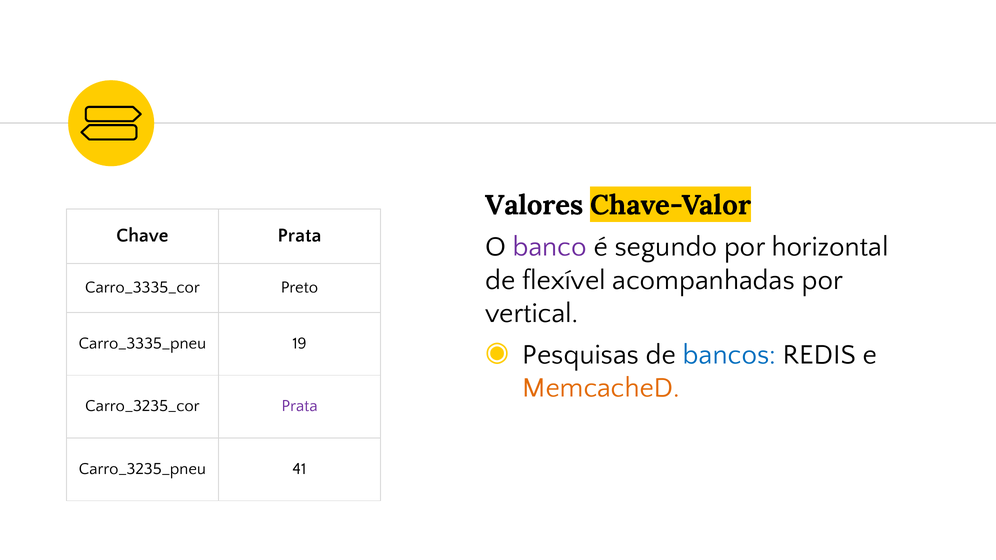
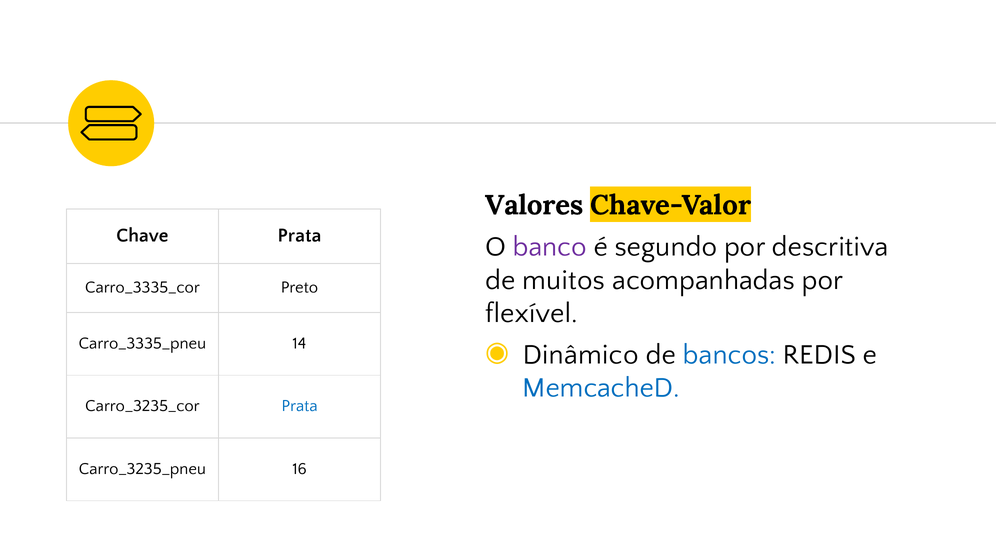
horizontal: horizontal -> descritiva (830, 247)
flexível: flexível -> muitos (564, 280)
vertical: vertical -> flexível (532, 313)
19: 19 -> 14 (299, 343)
Pesquisas: Pesquisas -> Dinâmico (581, 355)
MemcacheD colour: orange -> blue (601, 388)
Prata colour: purple -> blue (300, 406)
41: 41 -> 16 (300, 469)
